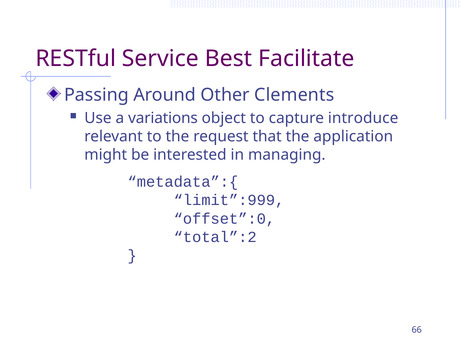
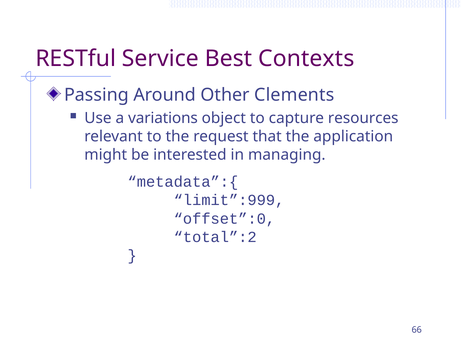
Facilitate: Facilitate -> Contexts (306, 58)
introduce: introduce -> resources (363, 118)
